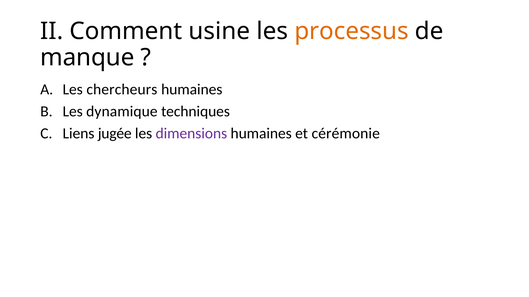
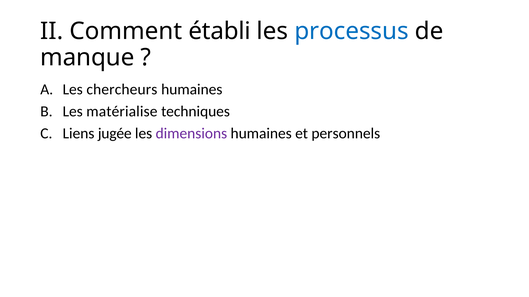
usine: usine -> établi (220, 31)
processus colour: orange -> blue (352, 31)
dynamique: dynamique -> matérialise (122, 112)
cérémonie: cérémonie -> personnels (346, 134)
